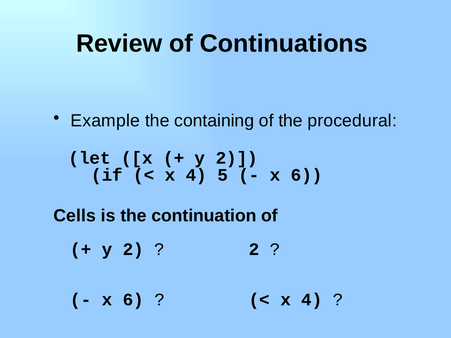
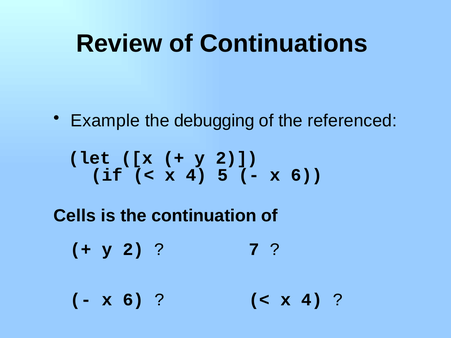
containing: containing -> debugging (214, 121)
procedural: procedural -> referenced (352, 121)
2: 2 -> 7 (254, 249)
